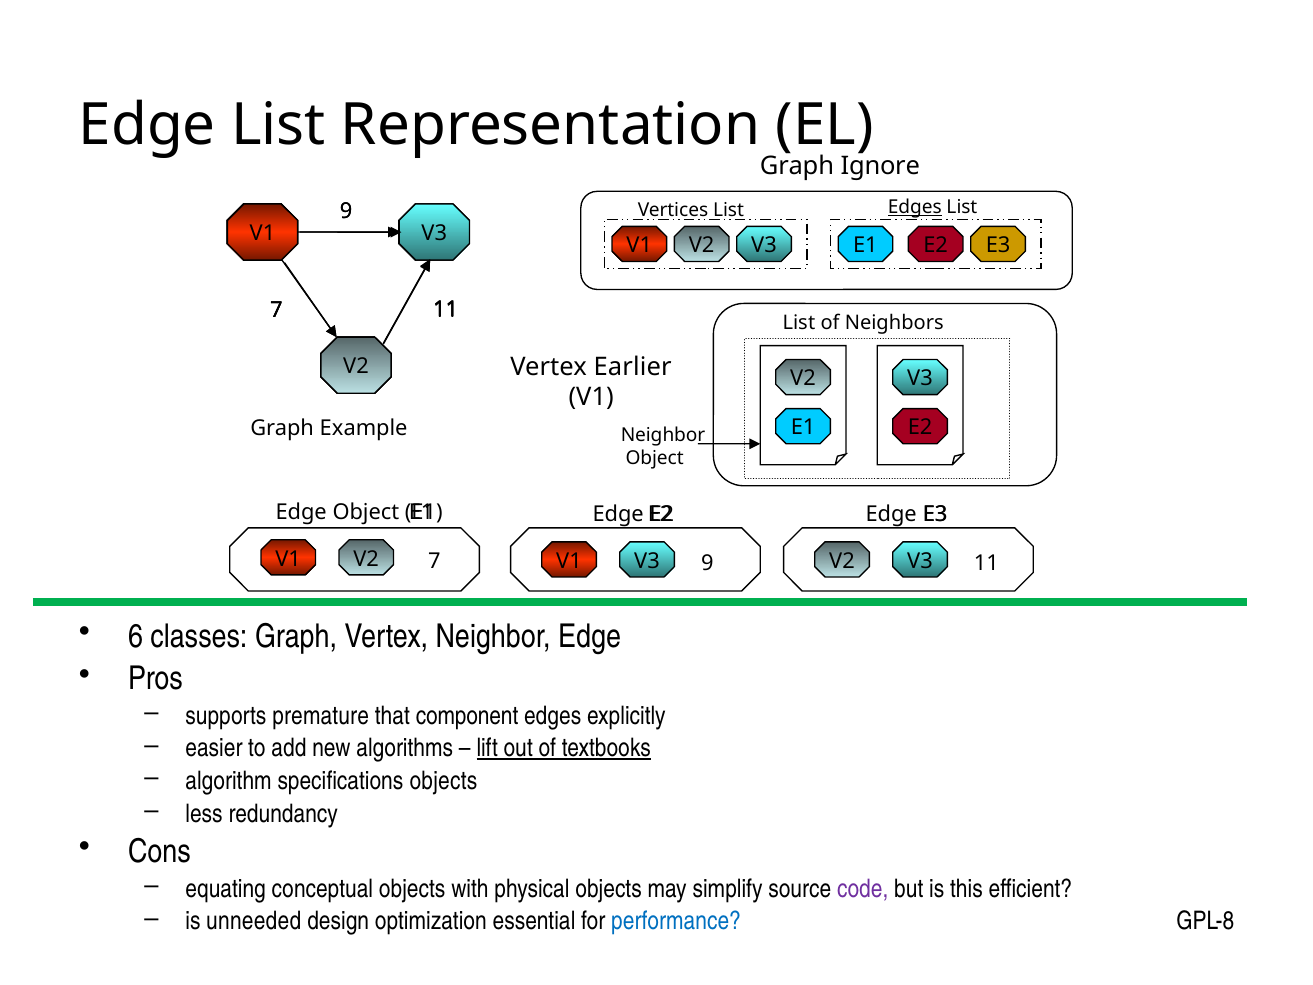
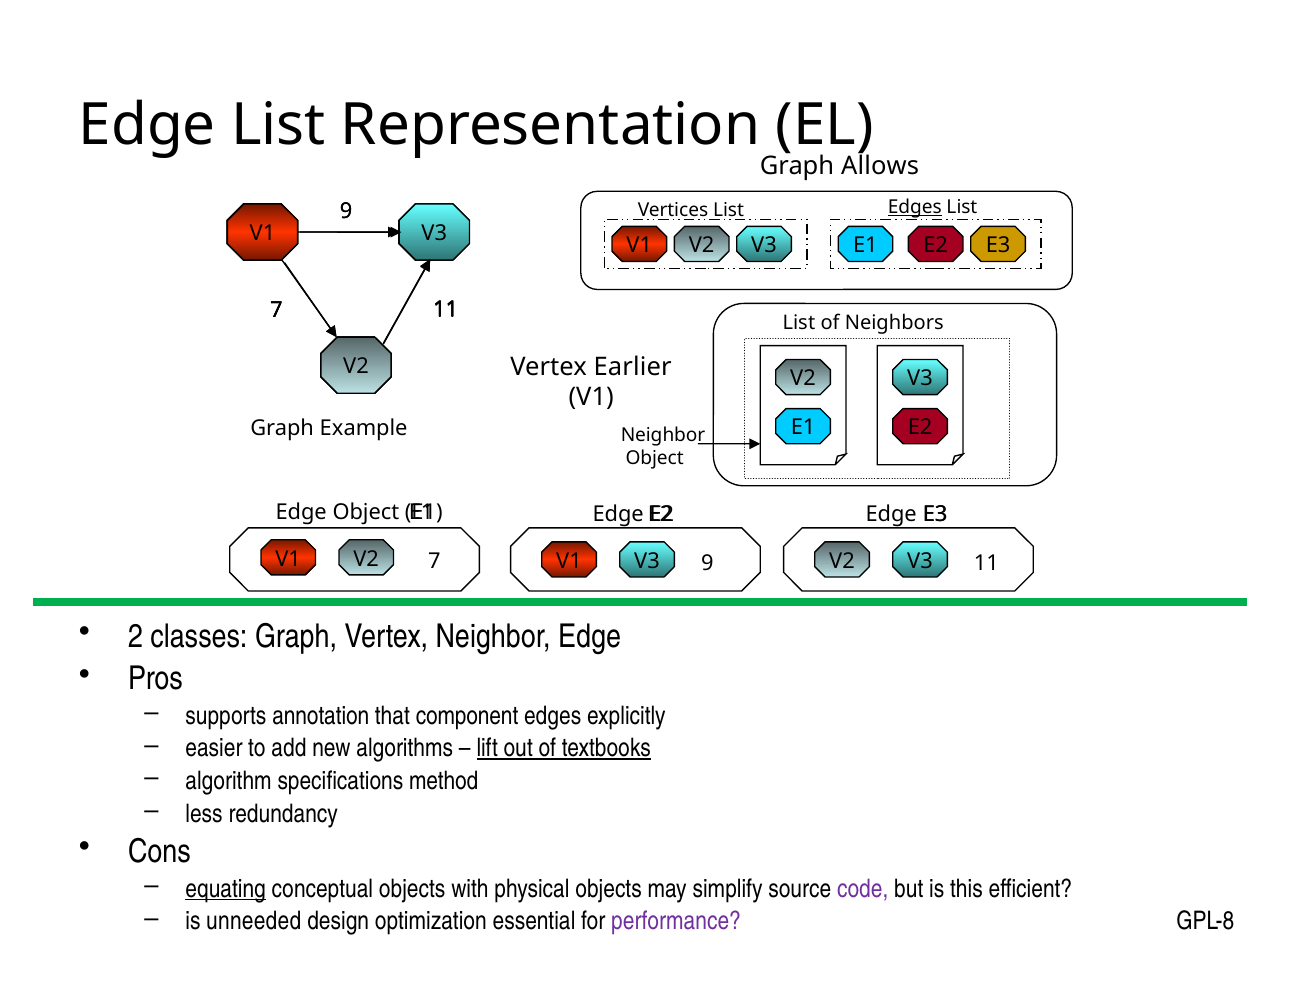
Ignore: Ignore -> Allows (880, 166)
6: 6 -> 2 (136, 637)
premature: premature -> annotation (321, 716)
specifications objects: objects -> method (444, 781)
equating underline: none -> present (226, 888)
performance colour: blue -> purple (676, 921)
